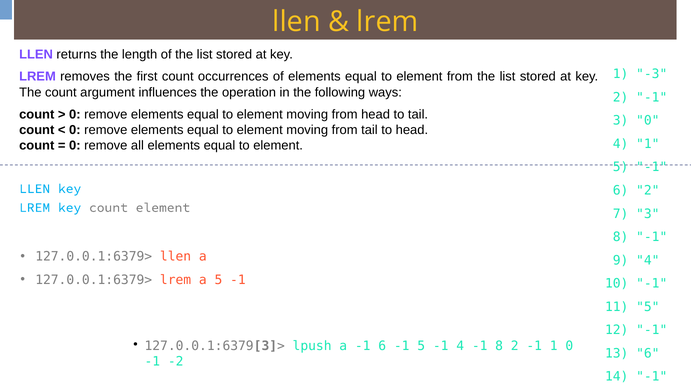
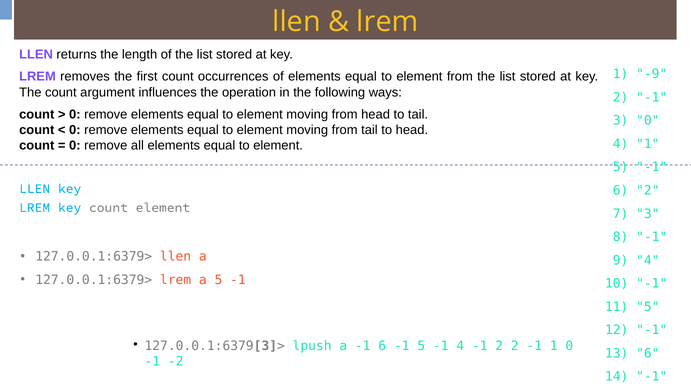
-3: -3 -> -9 (652, 74)
-1 8: 8 -> 2 (499, 346)
